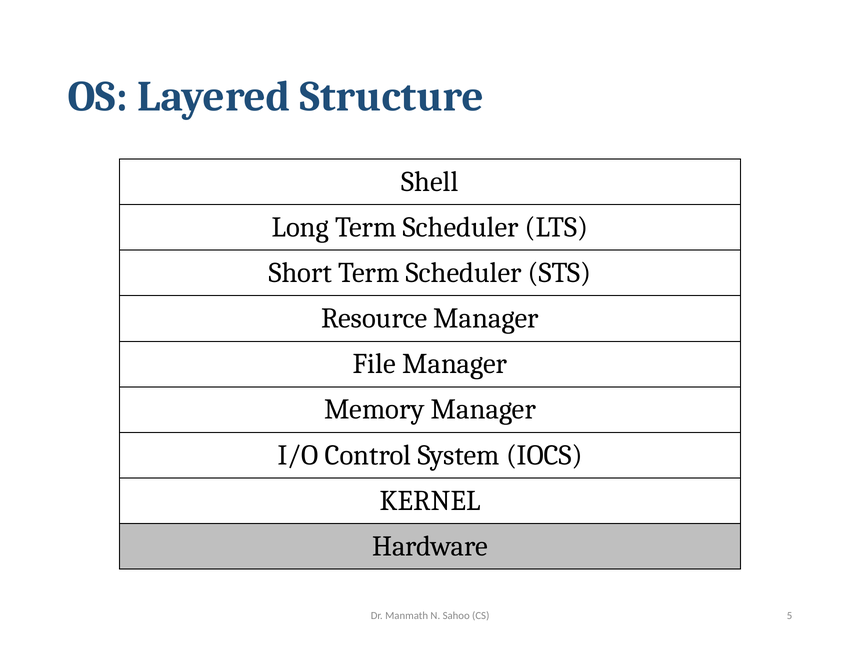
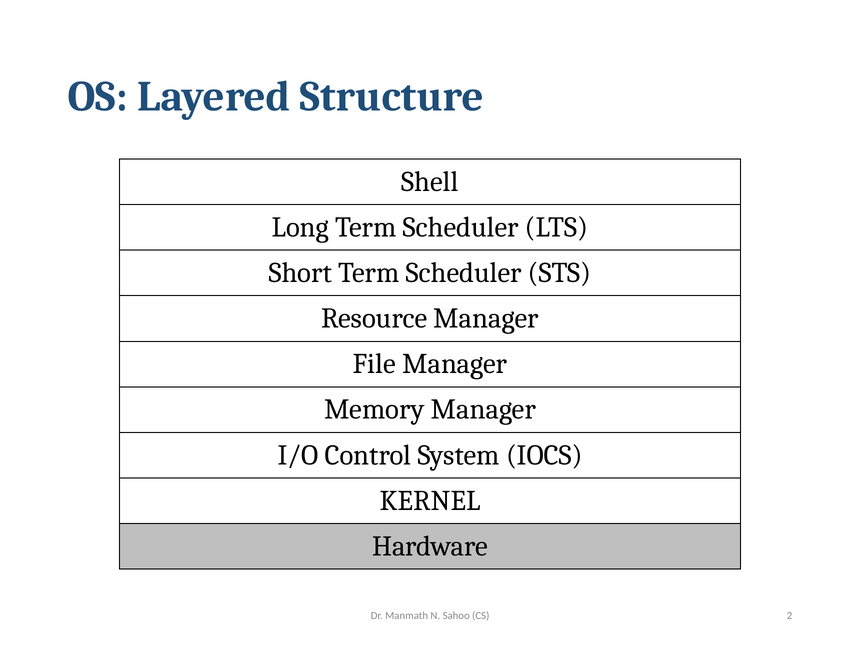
5: 5 -> 2 (790, 616)
